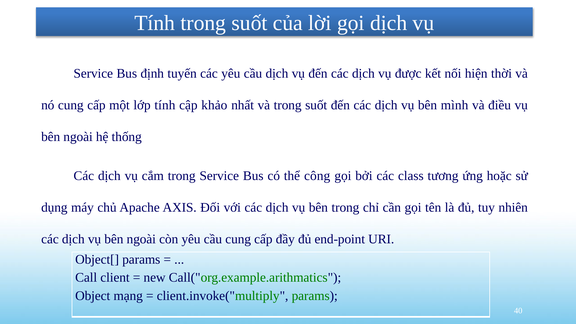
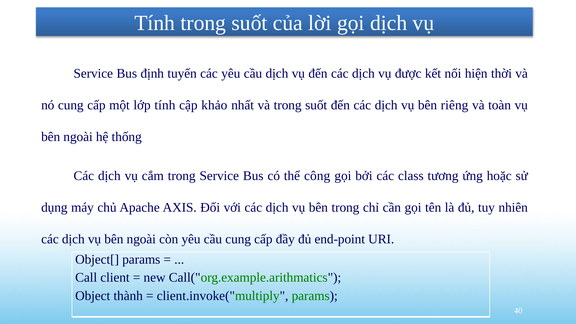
mình: mình -> riêng (455, 105)
điều: điều -> toàn (500, 105)
mạng: mạng -> thành (128, 296)
